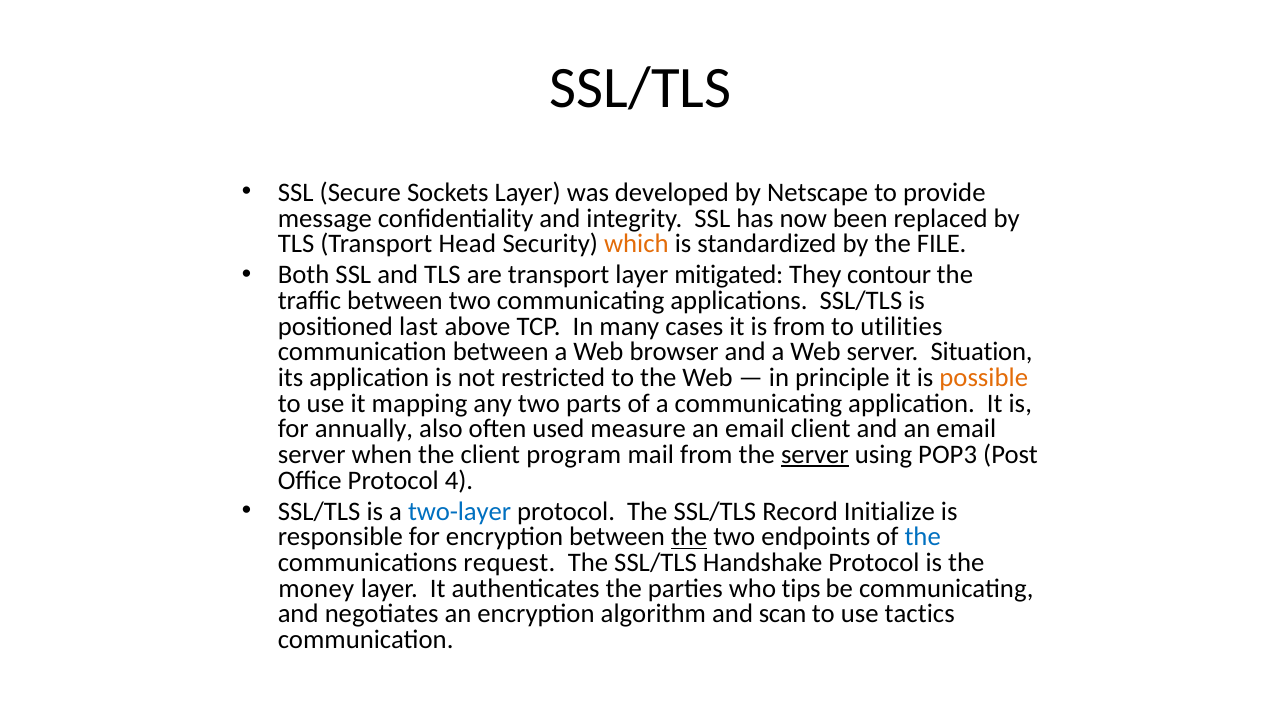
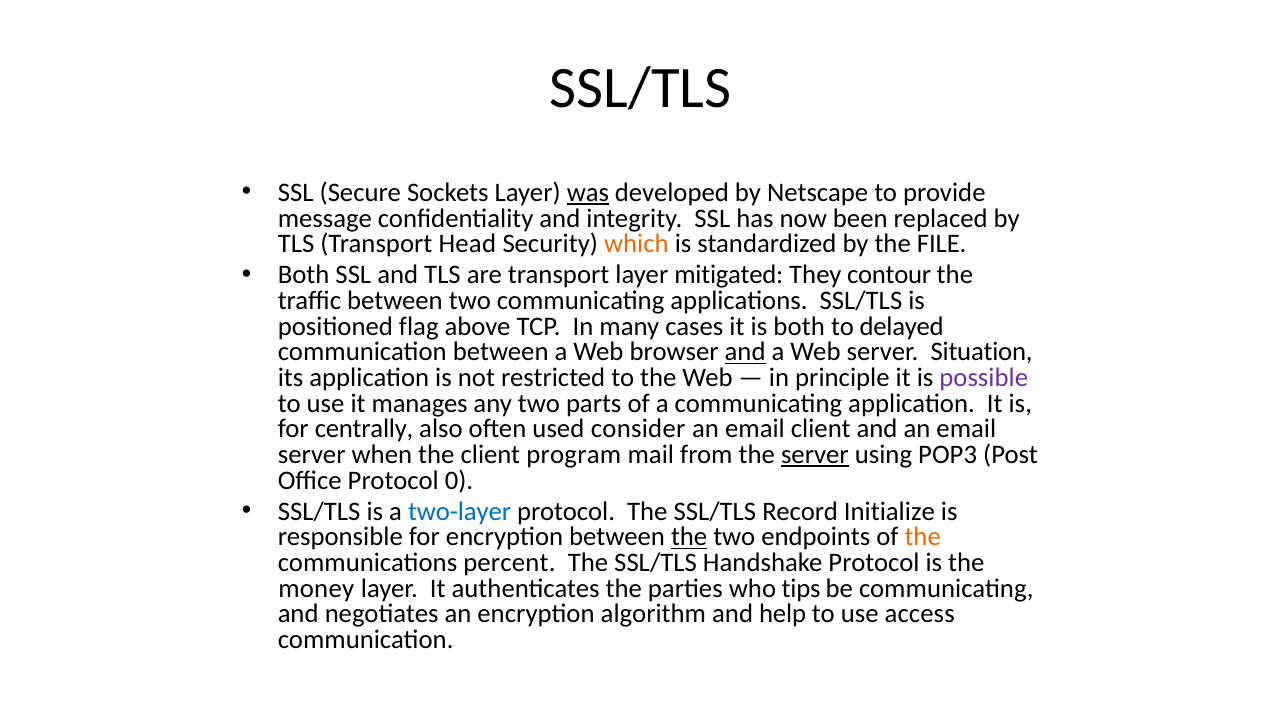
was underline: none -> present (588, 193)
last: last -> flag (419, 326)
is from: from -> both (799, 326)
utilities: utilities -> delayed (902, 326)
and underline: none -> present (745, 352)
possible colour: orange -> purple (984, 378)
mapping: mapping -> manages (420, 403)
annually: annually -> centrally (364, 429)
measure: measure -> consider (638, 429)
4: 4 -> 0 (459, 480)
the colour: blue -> orange (923, 537)
request: request -> percent (509, 563)
scan: scan -> help (783, 614)
tactics: tactics -> access (920, 614)
